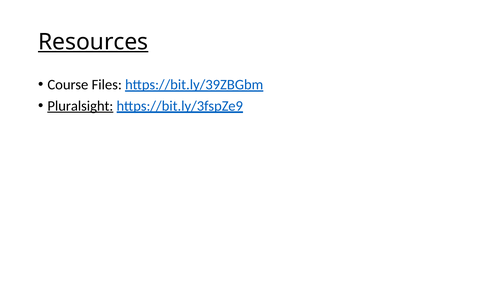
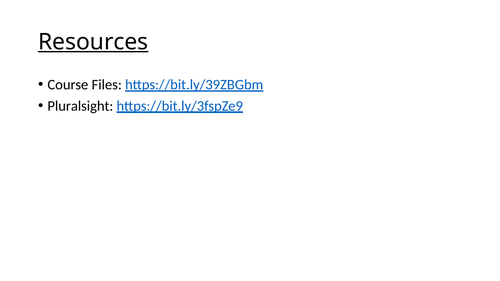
Pluralsight underline: present -> none (80, 106)
